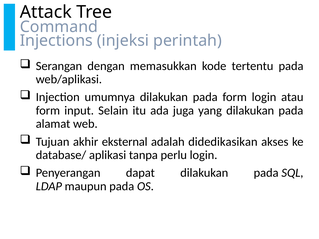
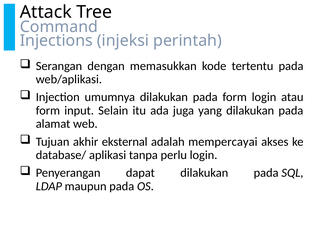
didedikasikan: didedikasikan -> mempercayai (223, 142)
